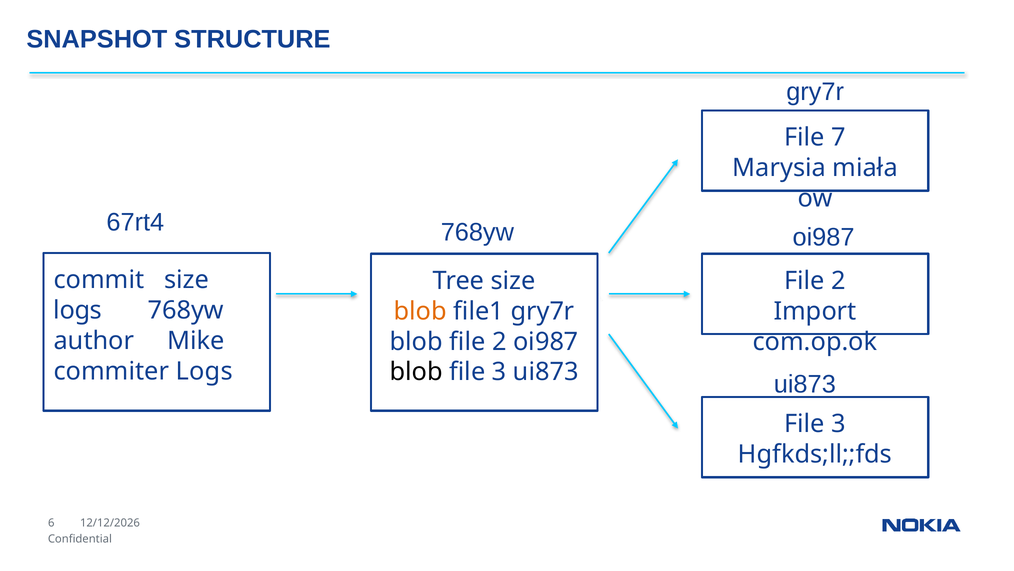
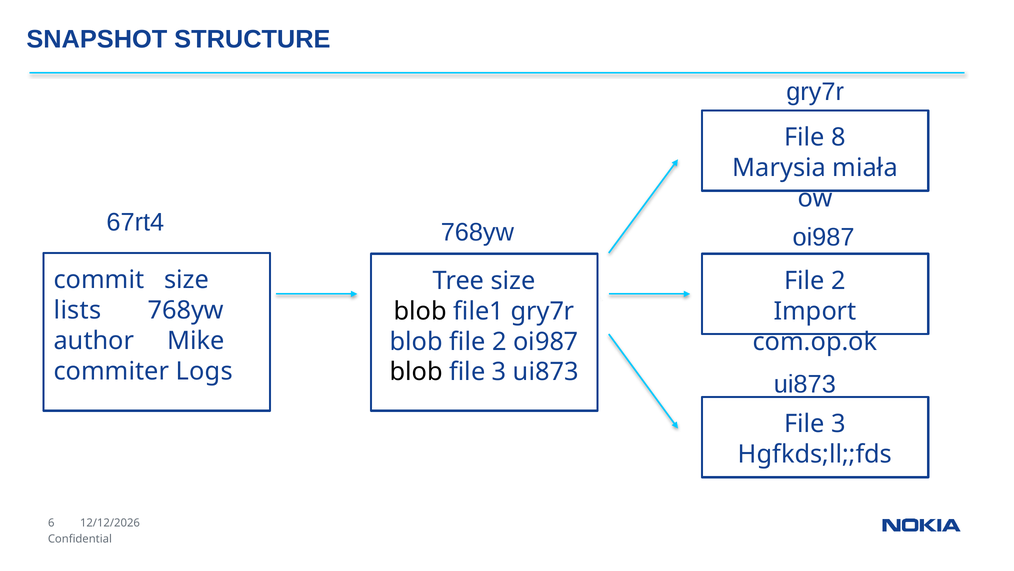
7: 7 -> 8 (839, 137)
logs: logs -> lists (77, 310)
blob colour: orange -> black (420, 311)
